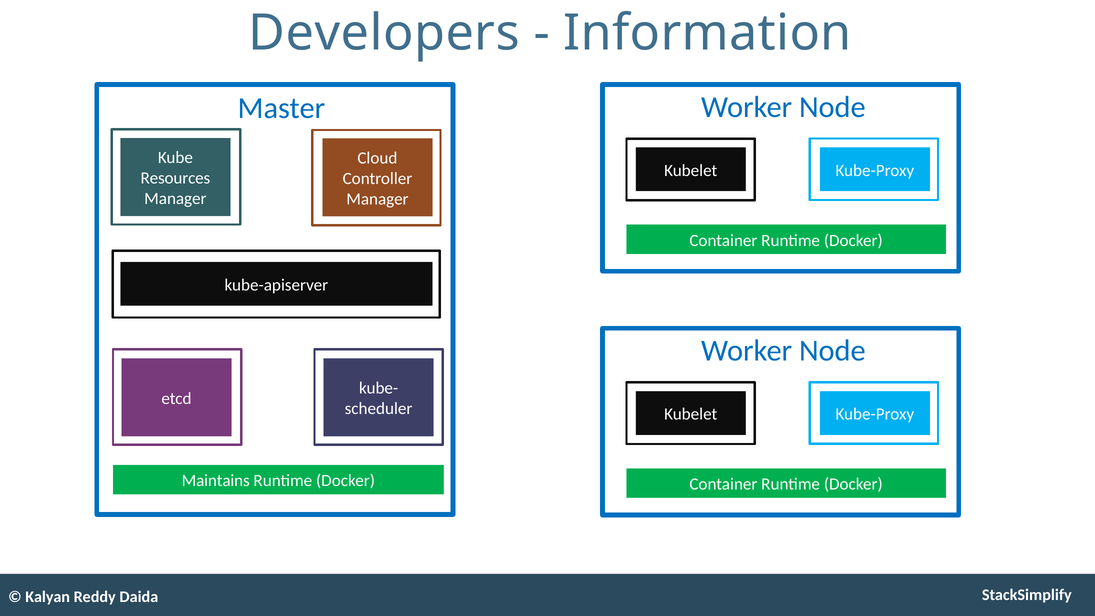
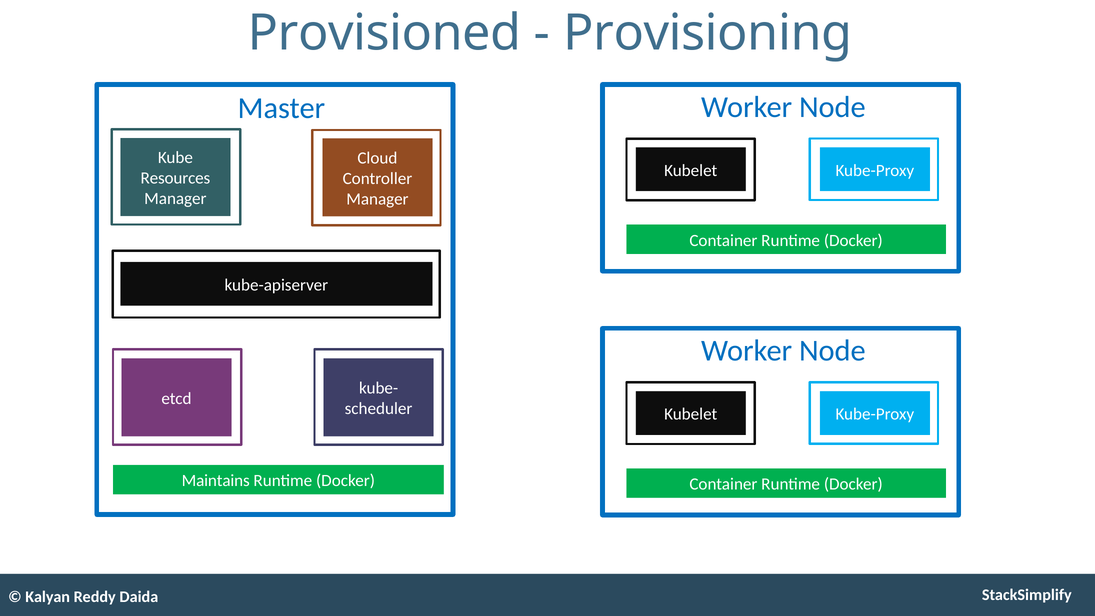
Developers: Developers -> Provisioned (385, 33)
Information: Information -> Provisioning (708, 33)
